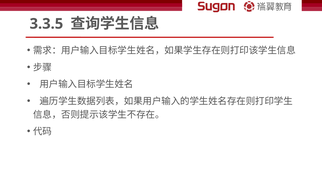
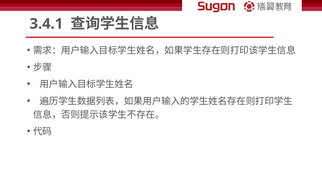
3.3.5: 3.3.5 -> 3.4.1 (46, 24)
